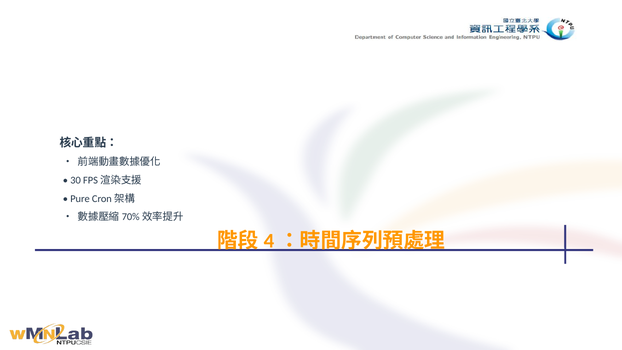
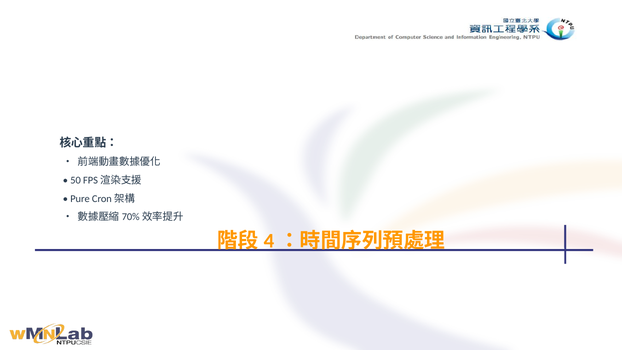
30: 30 -> 50 (76, 180)
